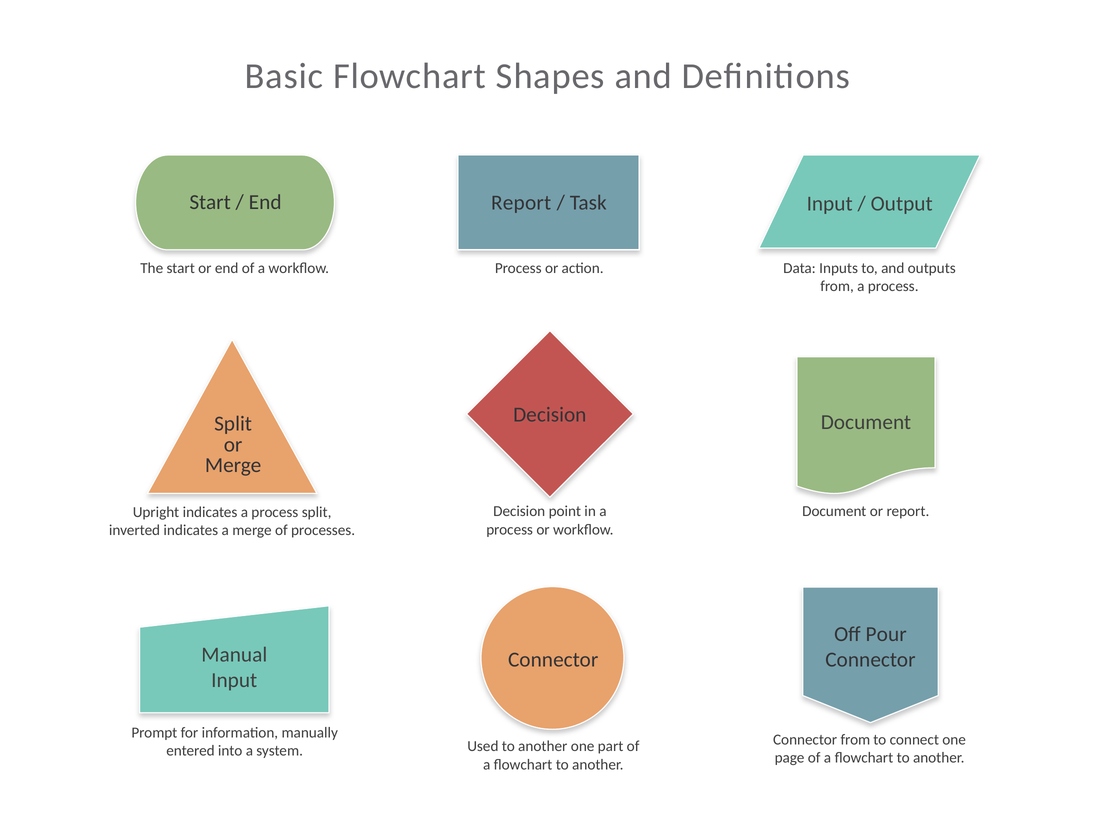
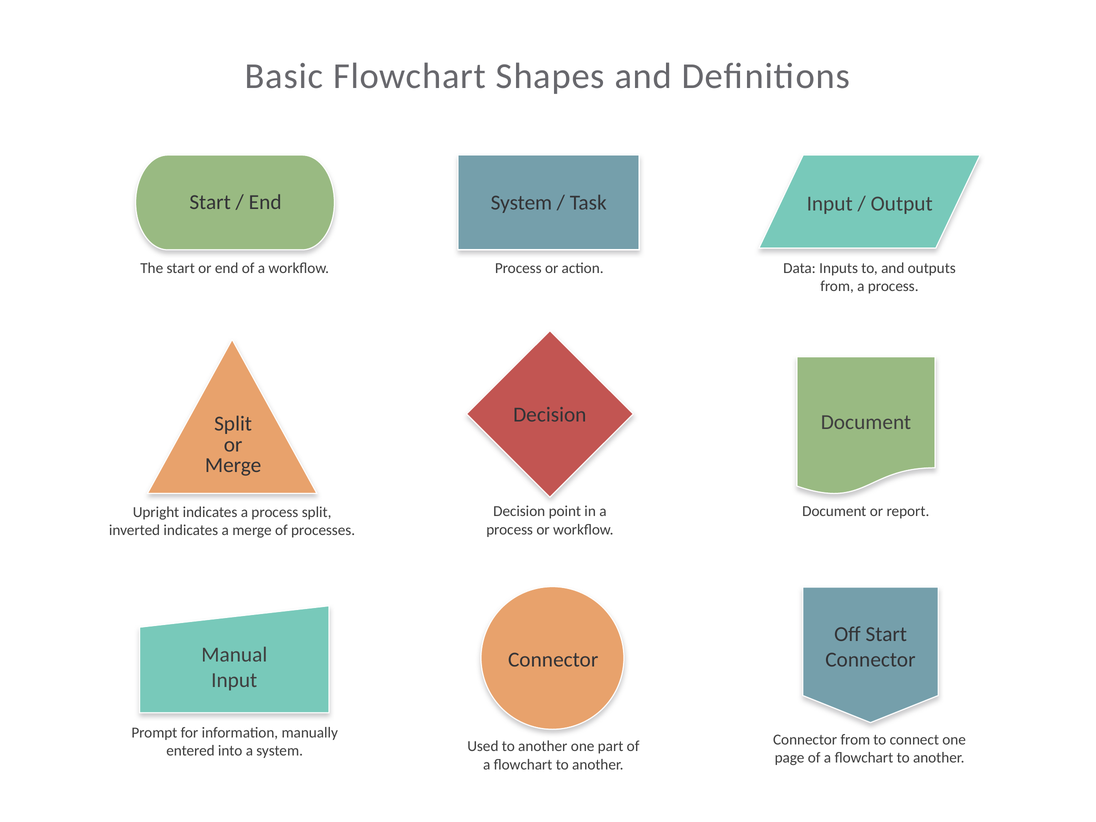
Report: Report -> System (521, 203)
Off Pour: Pour -> Start (886, 634)
